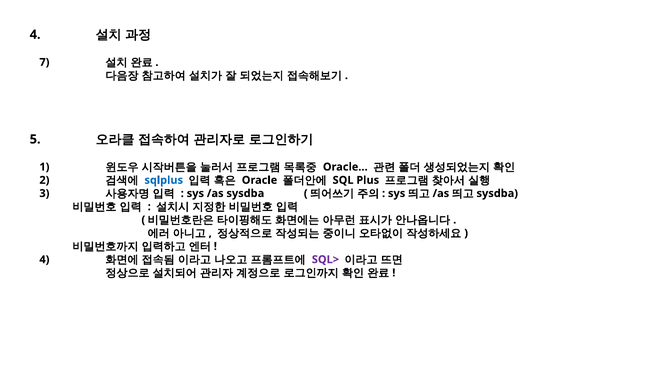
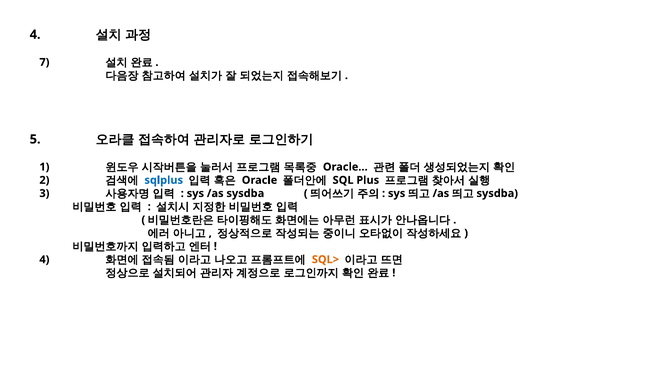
SQL> colour: purple -> orange (325, 259)
